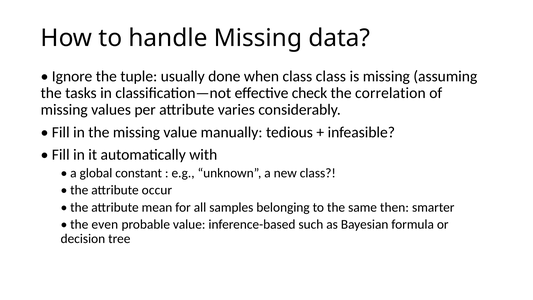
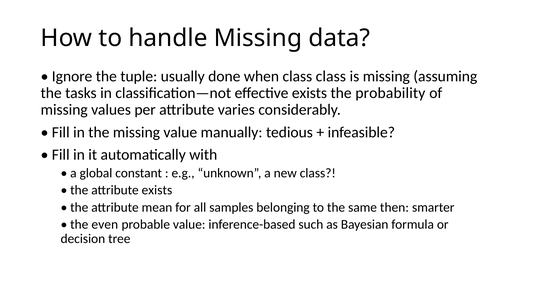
effective check: check -> exists (309, 93)
correlation: correlation -> probability (390, 93)
attribute occur: occur -> exists (157, 190)
